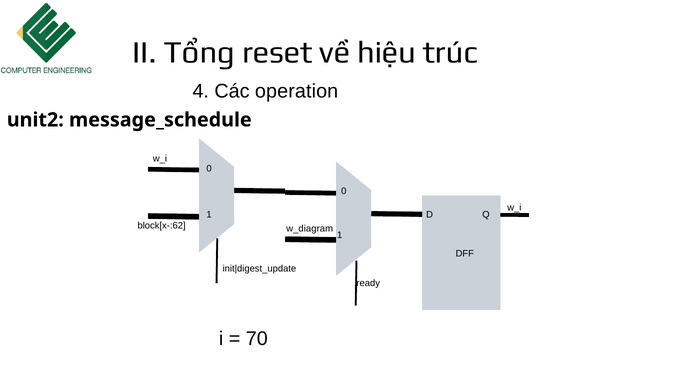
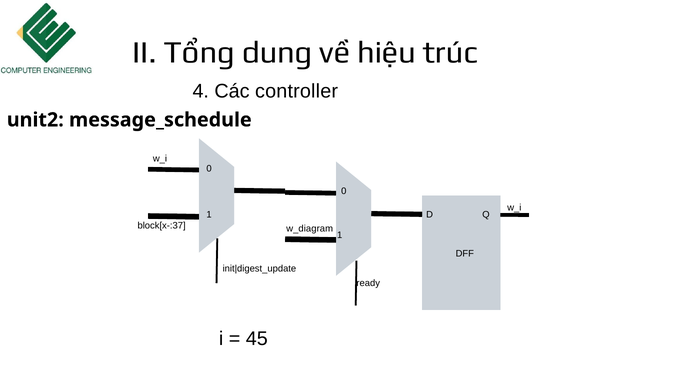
reset: reset -> dung (277, 52)
operation: operation -> controller (297, 91)
block[x-:62: block[x-:62 -> block[x-:37 (162, 226)
70: 70 -> 45 (257, 339)
